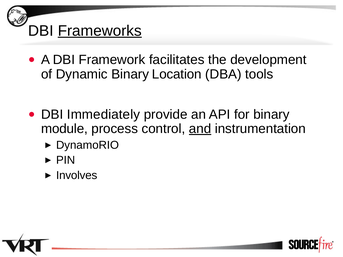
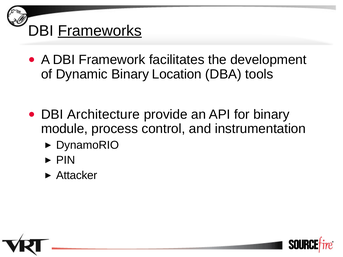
Immediately: Immediately -> Architecture (103, 114)
and underline: present -> none (200, 129)
Involves: Involves -> Attacker (77, 176)
